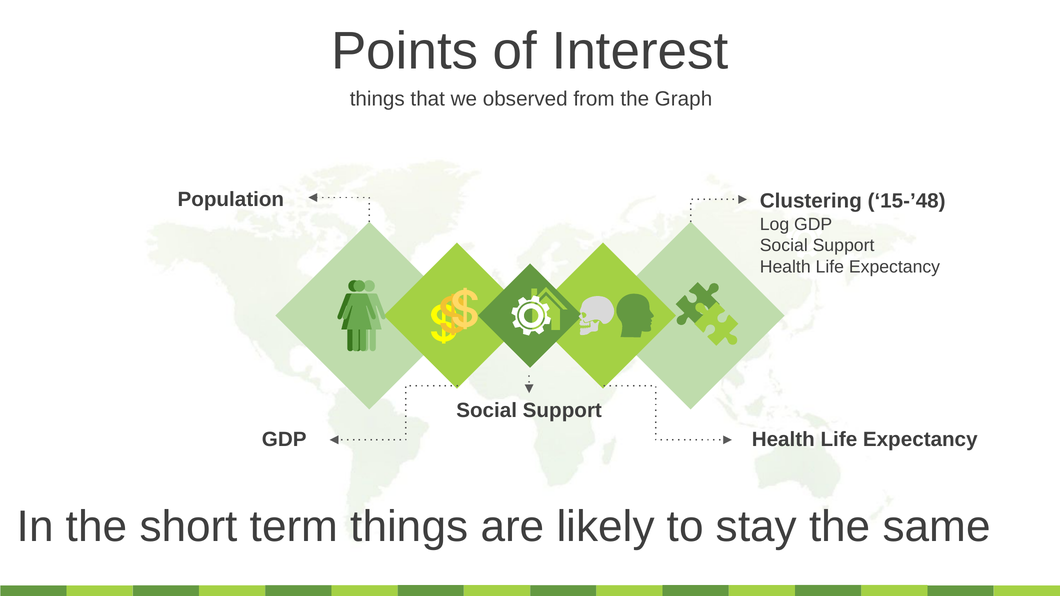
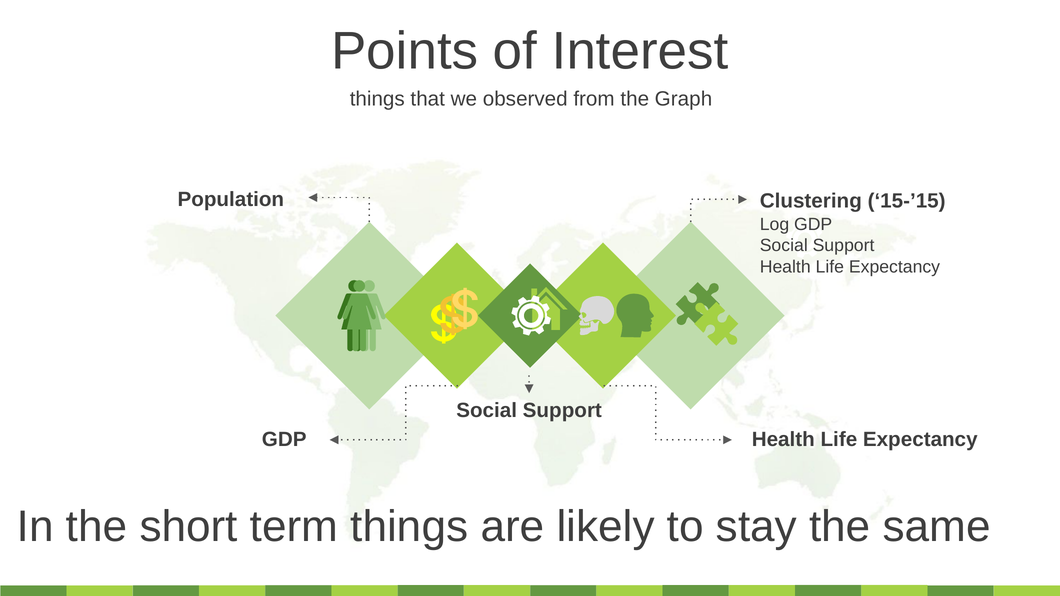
15-’48: 15-’48 -> 15-’15 (907, 201)
